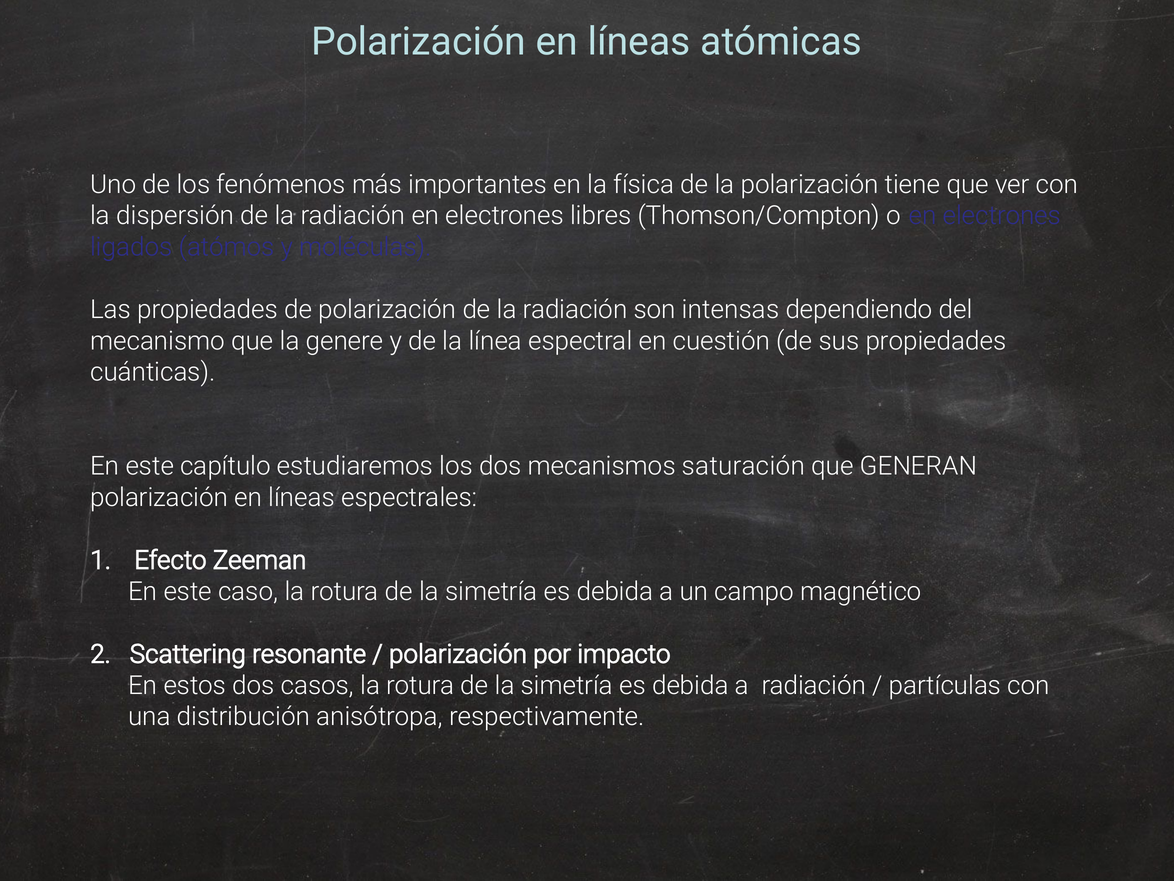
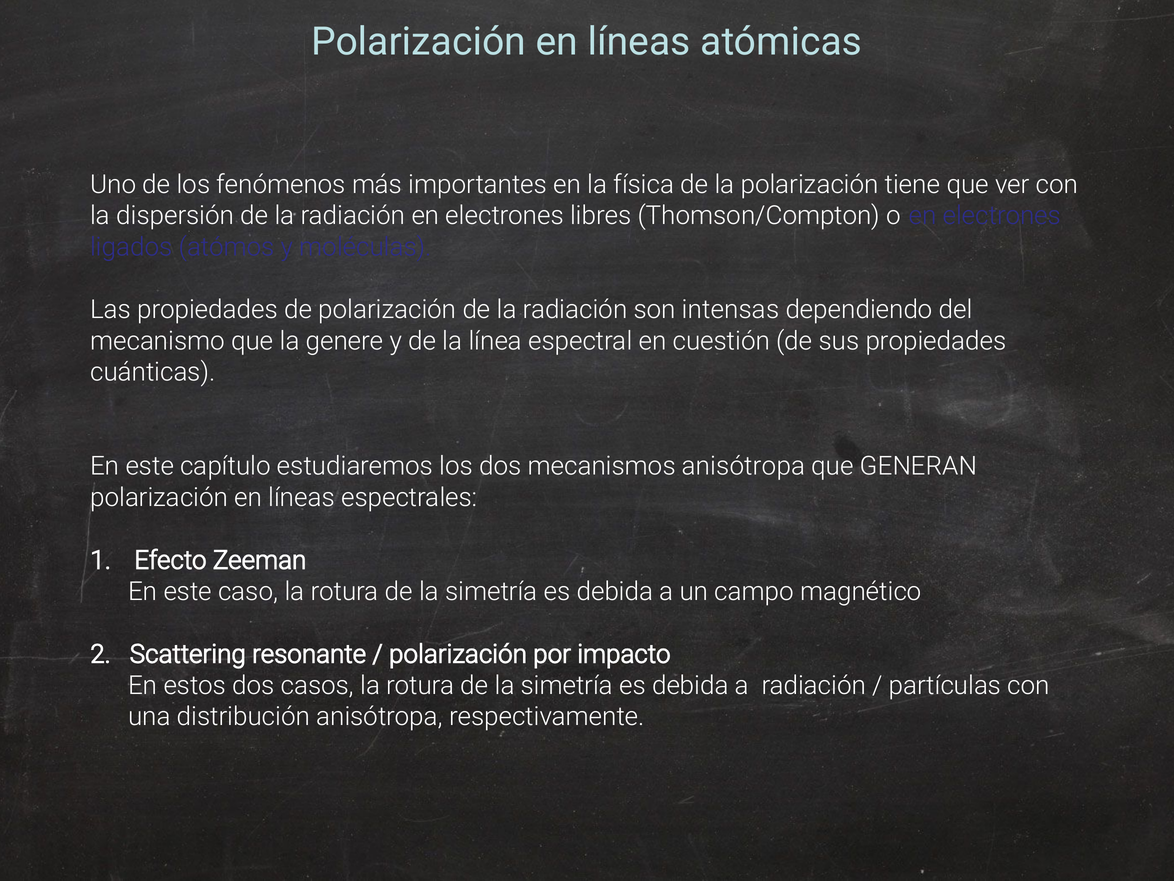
mecanismos saturación: saturación -> anisótropa (743, 466)
